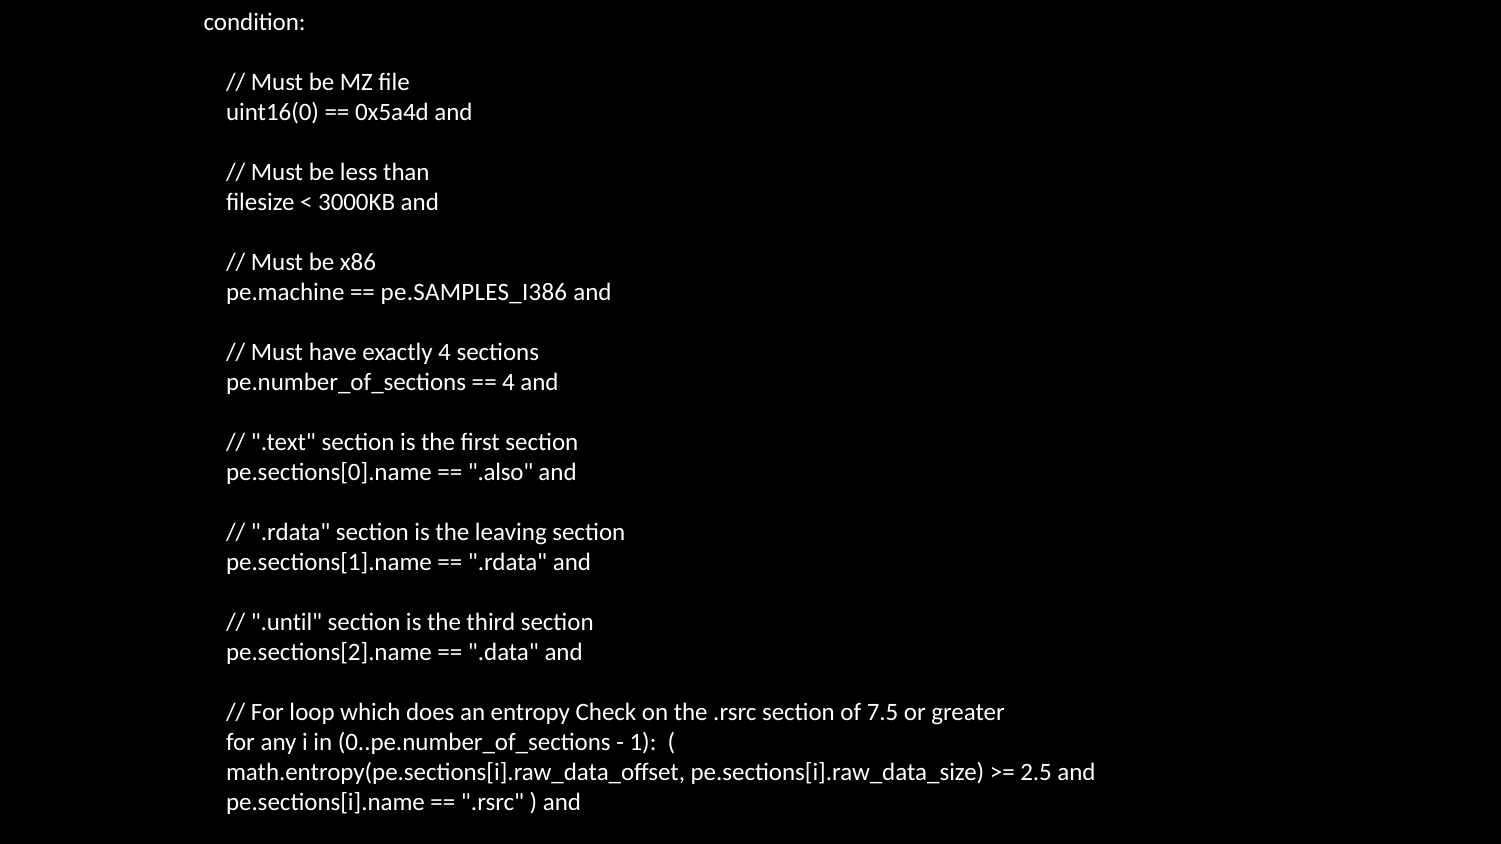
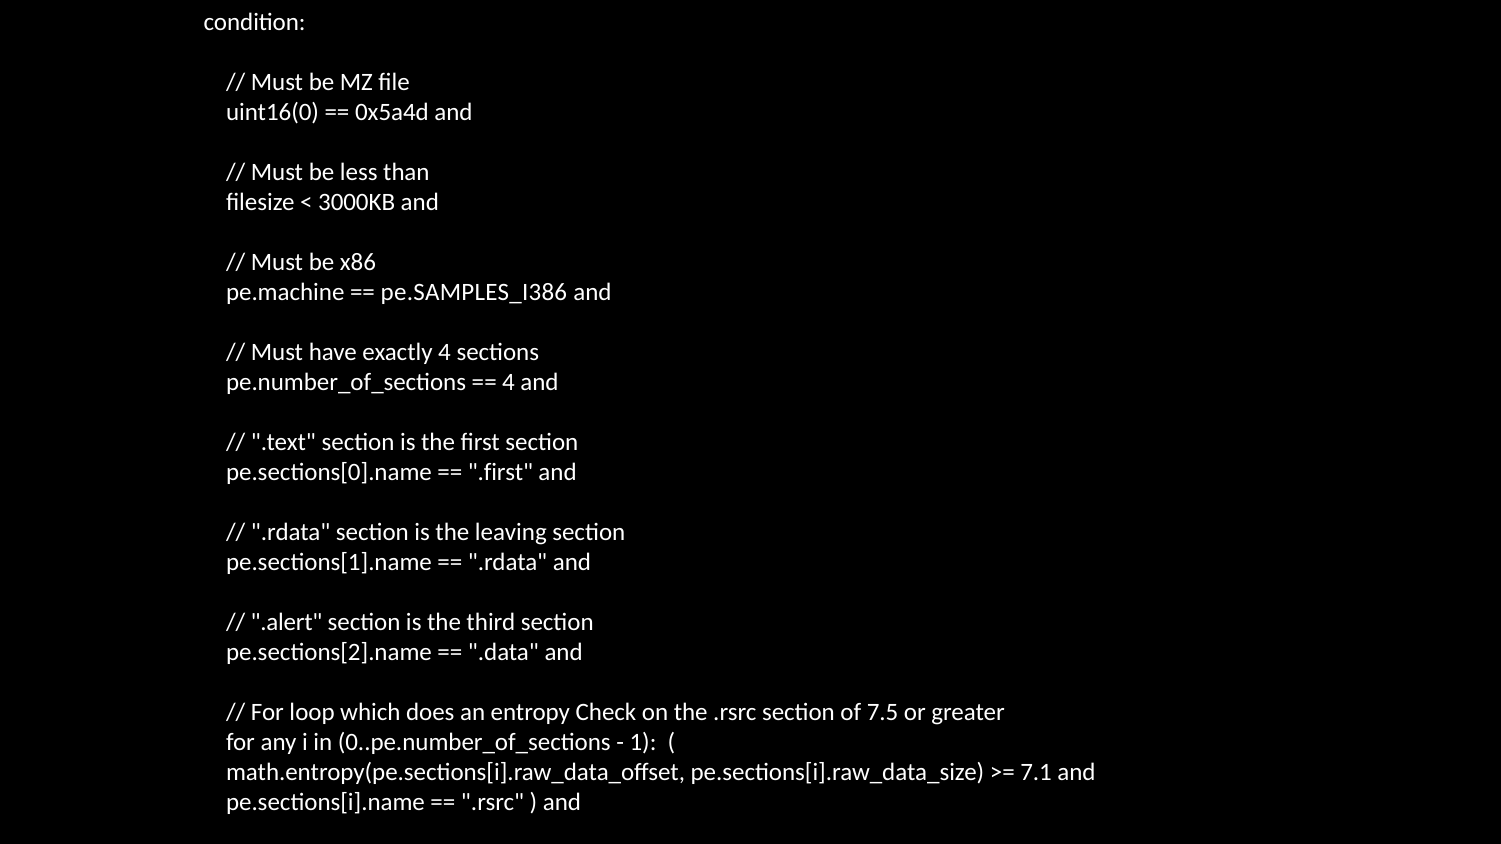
.also: .also -> .first (501, 472)
.until: .until -> .alert (287, 622)
2.5: 2.5 -> 7.1 (1036, 772)
